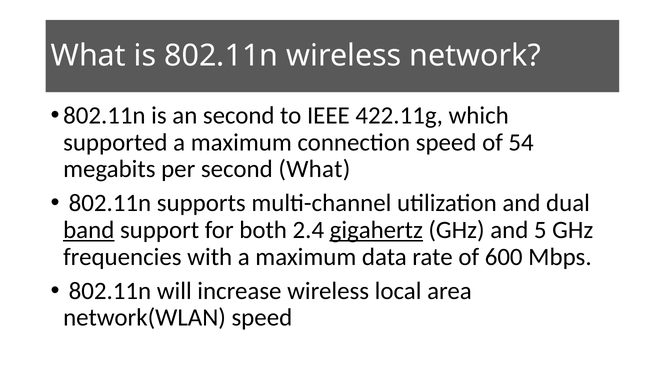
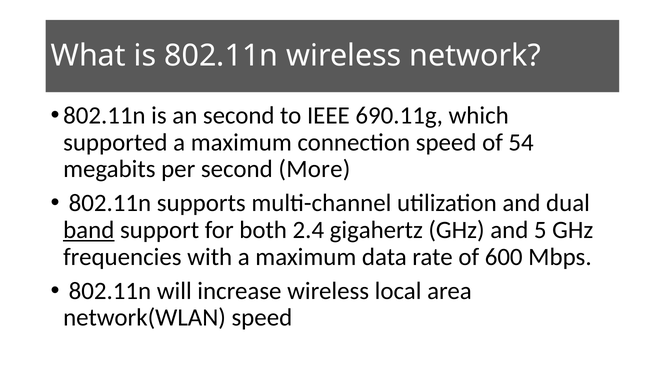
422.11g: 422.11g -> 690.11g (399, 115)
second What: What -> More (314, 169)
gigahertz underline: present -> none (376, 230)
